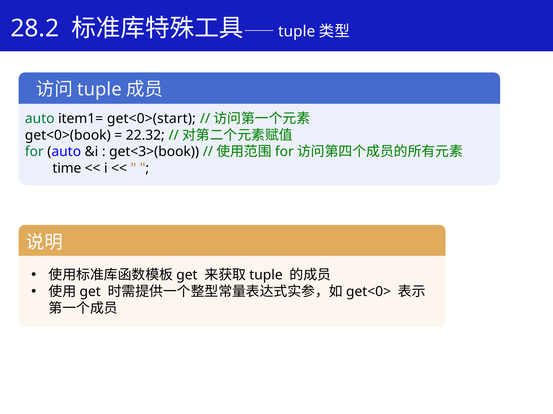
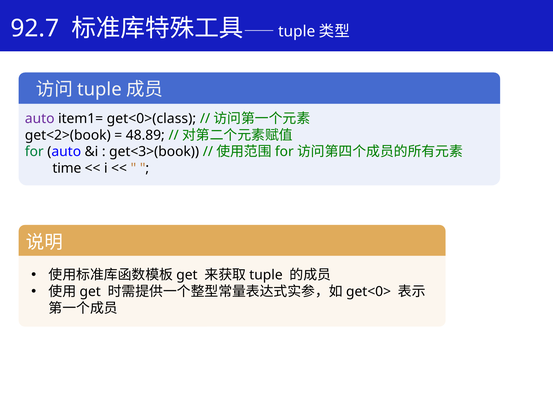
28.2: 28.2 -> 92.7 (35, 29)
auto colour: green -> purple (40, 119)
get<0>(start: get<0>(start -> get<0>(class (151, 119)
get<0>(book: get<0>(book -> get<2>(book (68, 135)
22.32: 22.32 -> 48.89 (145, 135)
